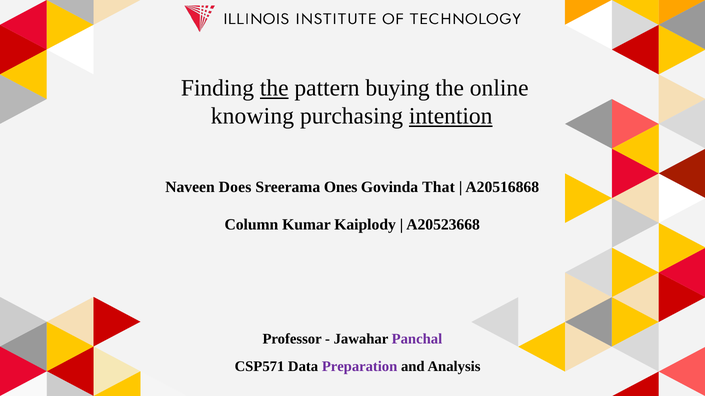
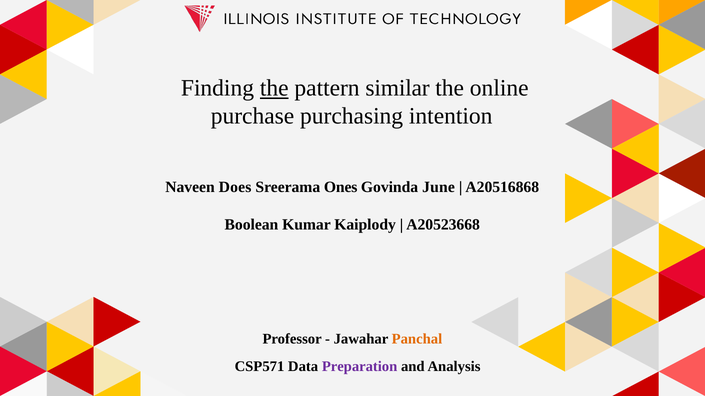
buying: buying -> similar (398, 88)
knowing: knowing -> purchase (252, 116)
intention underline: present -> none (451, 116)
That: That -> June (439, 187)
Column: Column -> Boolean (251, 225)
Panchal colour: purple -> orange (417, 339)
